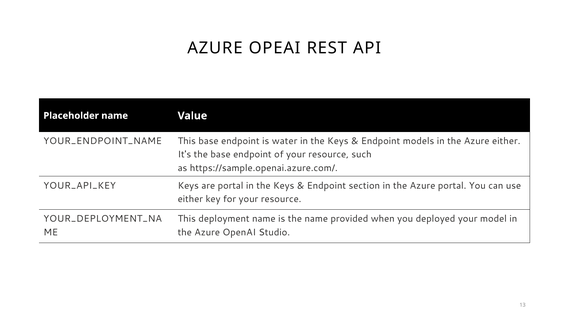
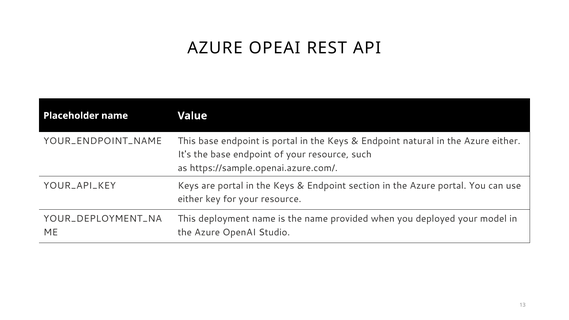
is water: water -> portal (285, 141)
models: models -> natural (418, 141)
